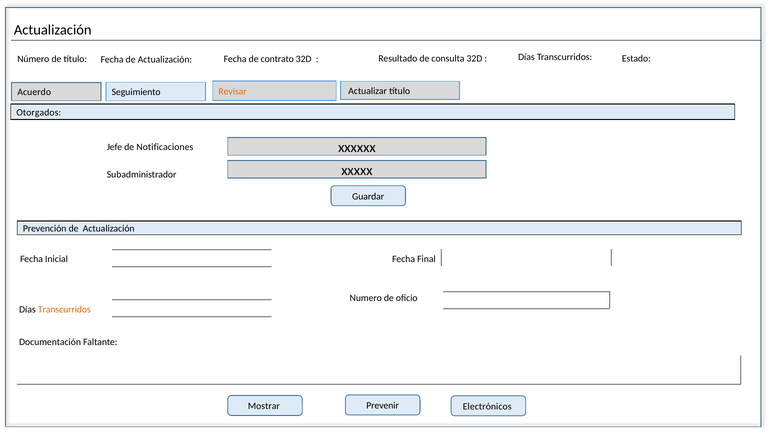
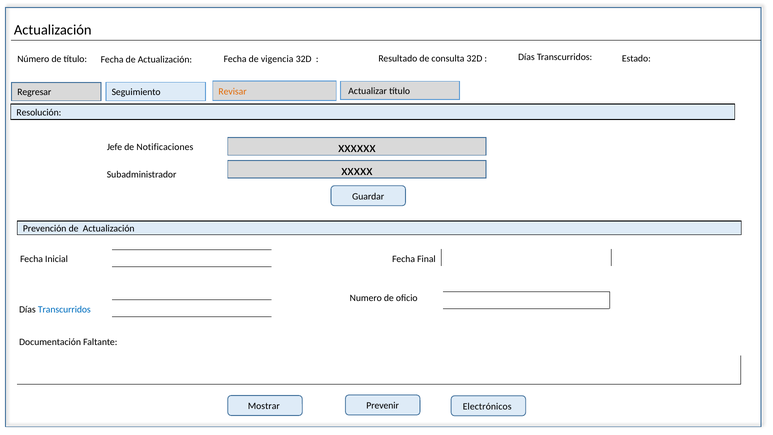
contrato: contrato -> vigencia (277, 59)
Acuerdo: Acuerdo -> Regresar (34, 92)
Otorgados: Otorgados -> Resolución (39, 112)
Transcurridos colour: orange -> blue (64, 310)
